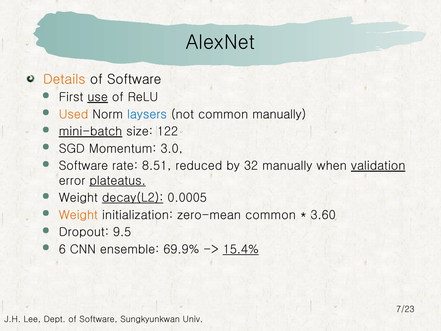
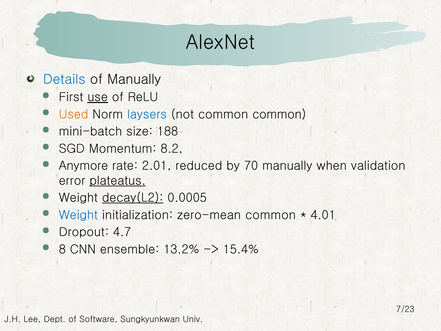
Details colour: orange -> blue (64, 79)
Software: Software -> Manually (134, 79)
common manually: manually -> common (279, 114)
mini-batch underline: present -> none (90, 131)
122: 122 -> 188 (168, 131)
3.0: 3.0 -> 8.2 (172, 149)
Software: Software -> Anymore (83, 166)
8.51: 8.51 -> 2.01 (157, 166)
32: 32 -> 70 (251, 166)
validation underline: present -> none (378, 166)
Weight colour: orange -> blue (78, 215)
3.60: 3.60 -> 4.01 (323, 215)
9.5: 9.5 -> 4.7 (122, 232)
6: 6 -> 8 (62, 249)
69.9%: 69.9% -> 13.2% (181, 249)
15.4% underline: present -> none (241, 249)
